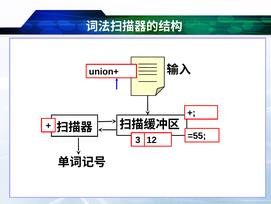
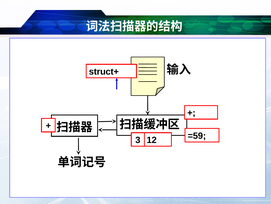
union+: union+ -> struct+ (104, 71)
=55: =55 -> =59 (197, 135)
